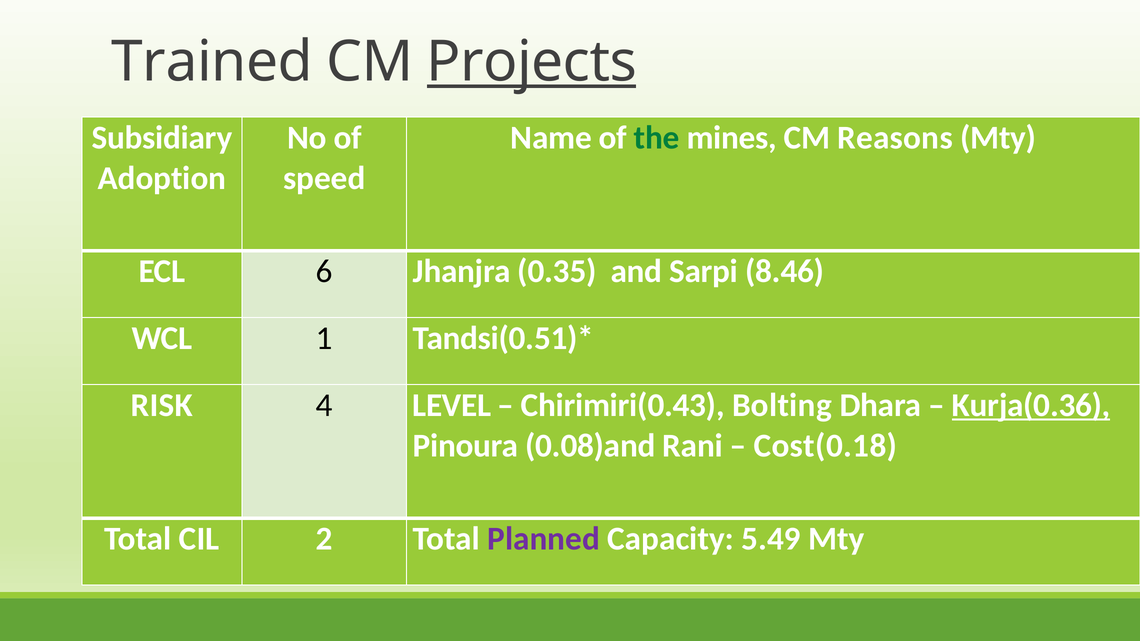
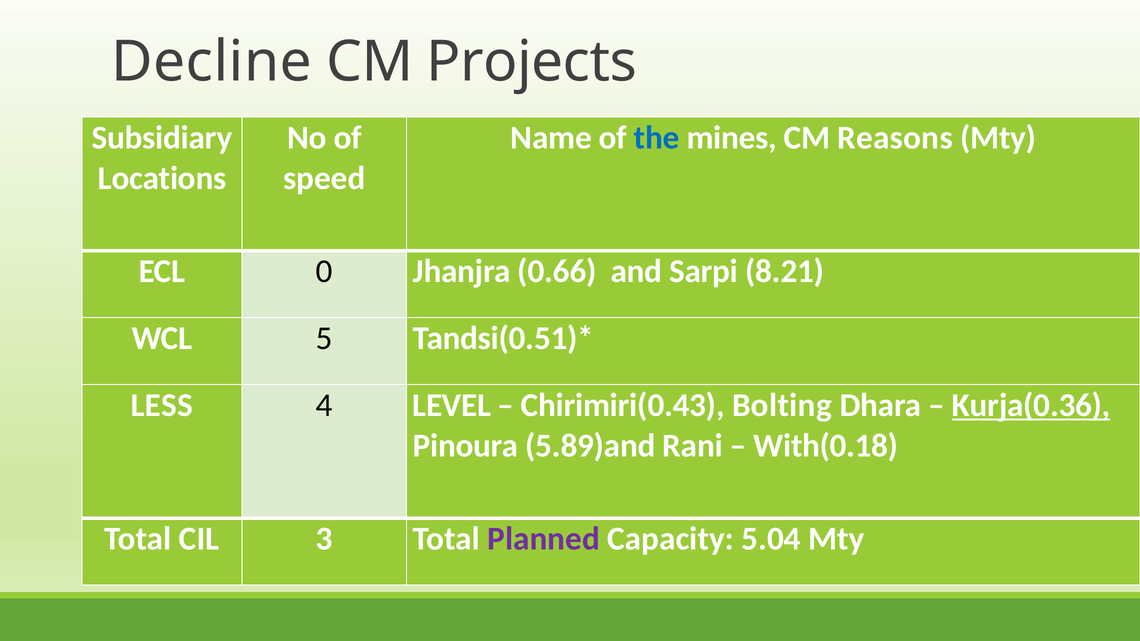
Trained: Trained -> Decline (212, 62)
Projects underline: present -> none (532, 62)
the colour: green -> blue (657, 138)
Adoption: Adoption -> Locations (162, 178)
6: 6 -> 0 (324, 272)
0.35: 0.35 -> 0.66 (557, 272)
8.46: 8.46 -> 8.21 (785, 272)
1: 1 -> 5 (324, 338)
RISK: RISK -> LESS (162, 405)
0.08)and: 0.08)and -> 5.89)and (590, 446)
Cost(0.18: Cost(0.18 -> With(0.18 (826, 446)
2: 2 -> 3 (324, 539)
5.49: 5.49 -> 5.04 (771, 539)
